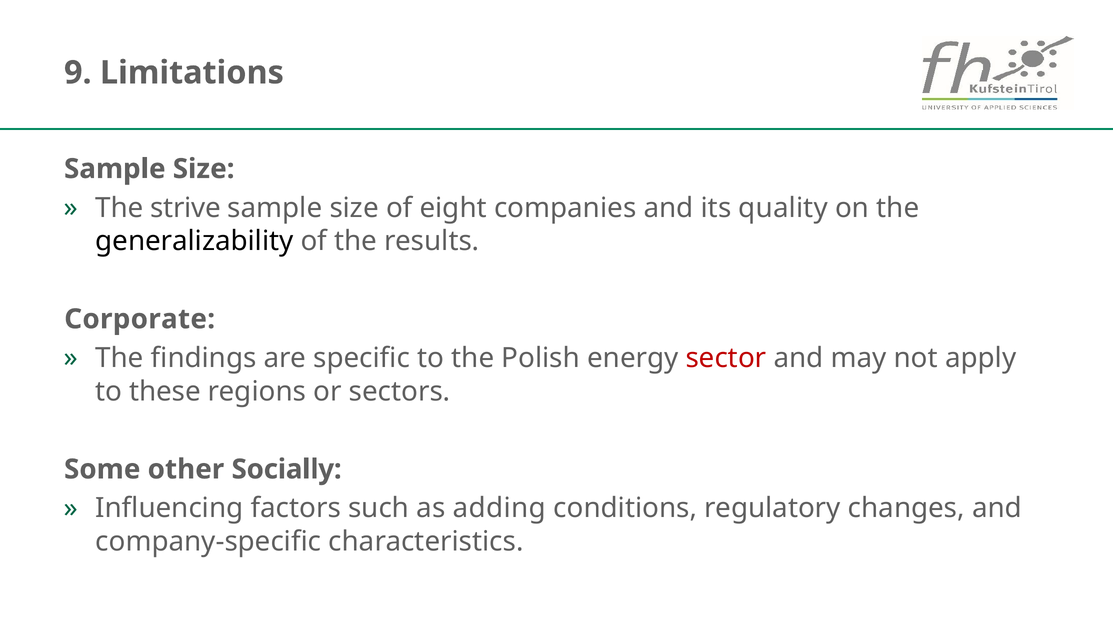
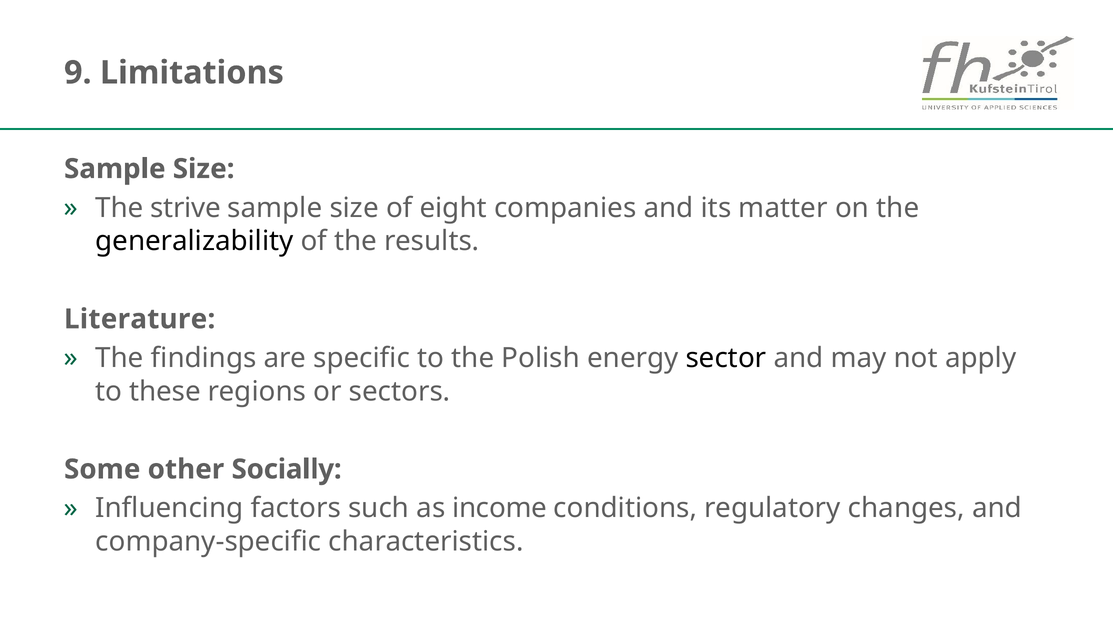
quality: quality -> matter (783, 208)
Corporate: Corporate -> Literature (140, 319)
sector colour: red -> black (726, 358)
adding: adding -> income (500, 508)
